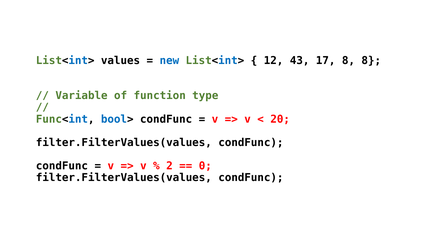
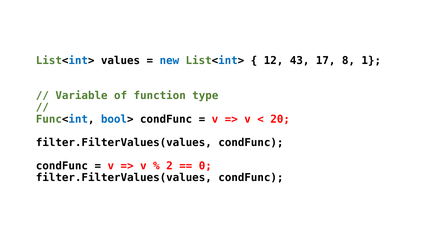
8 8: 8 -> 1 (371, 60)
